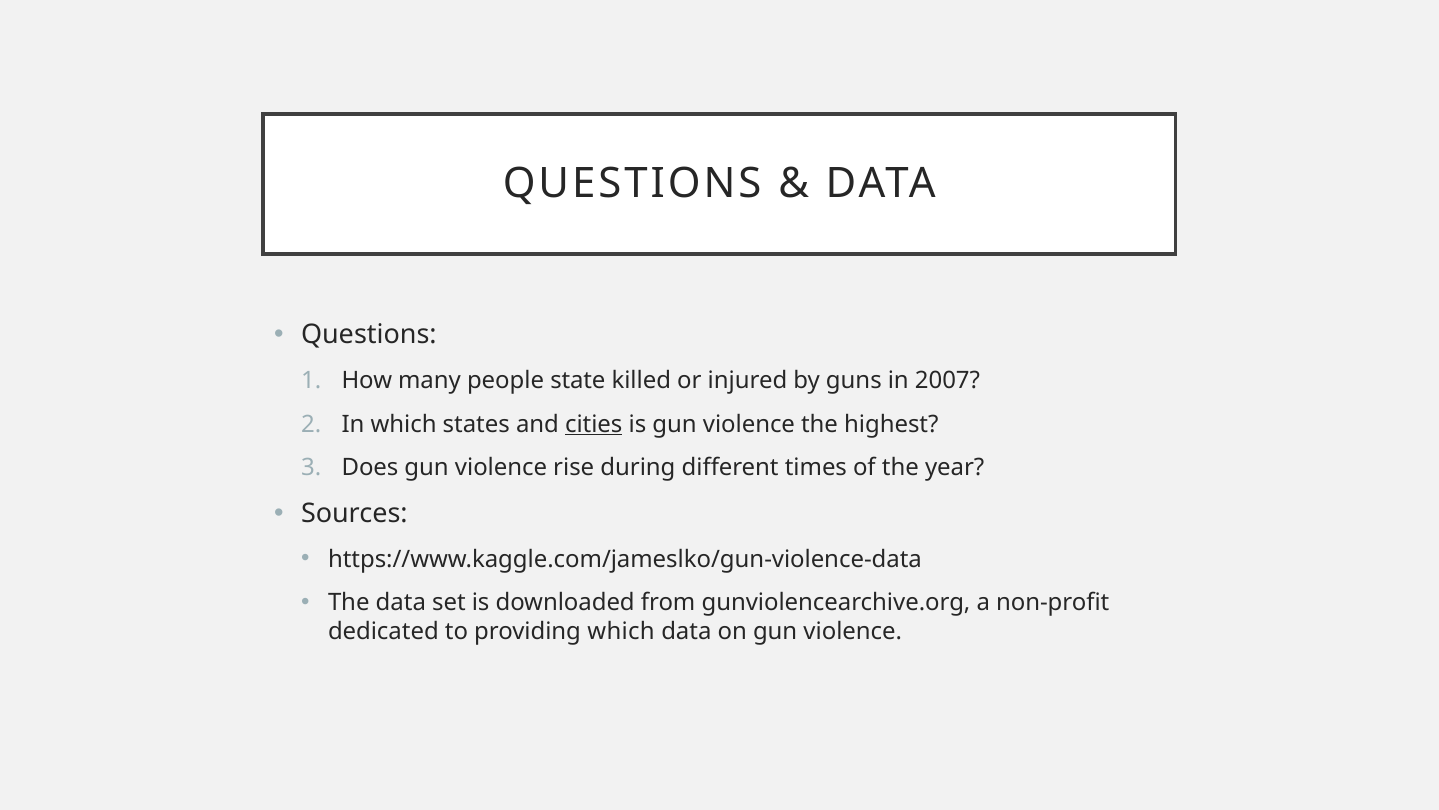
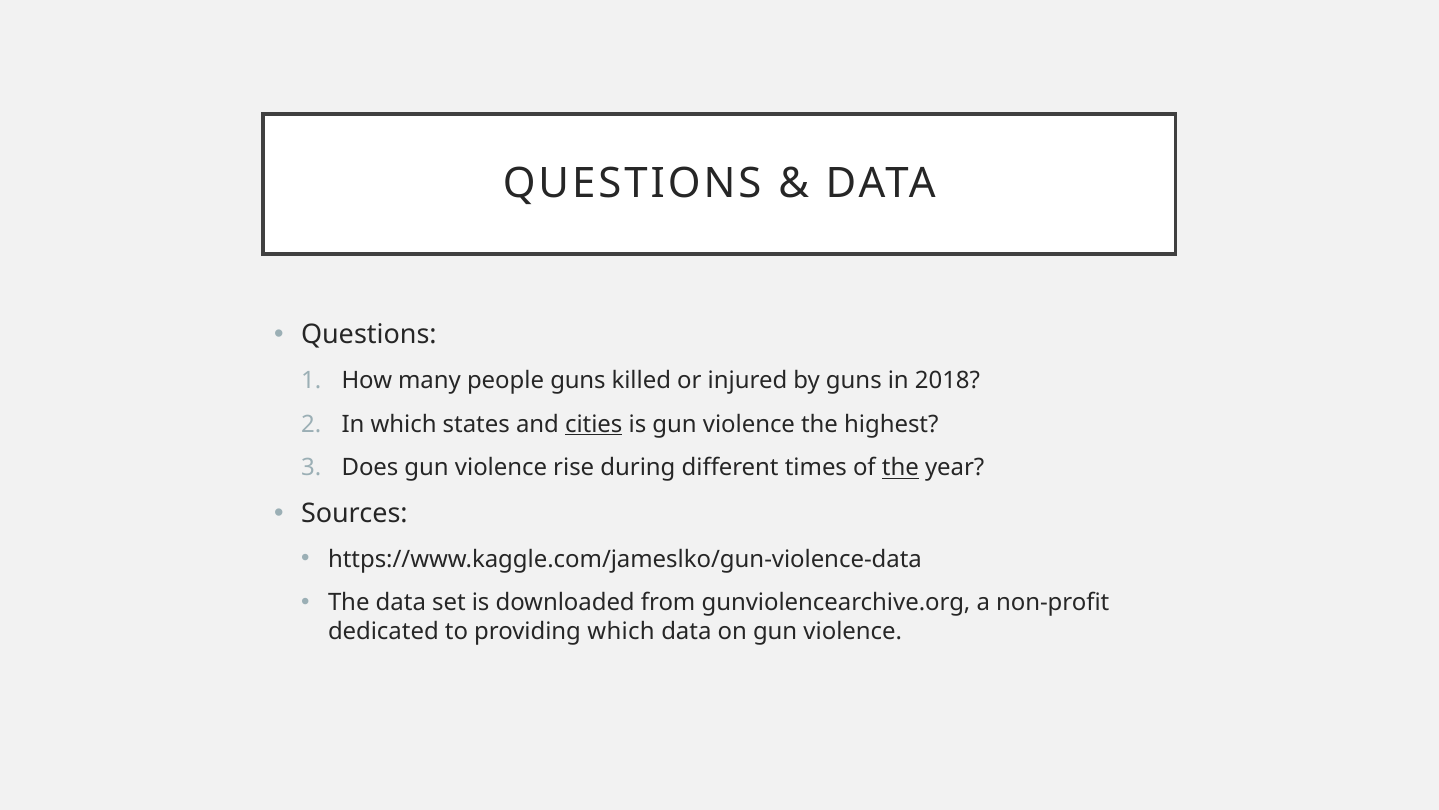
people state: state -> guns (578, 380)
2007: 2007 -> 2018 (947, 380)
the underline: none -> present (900, 468)
